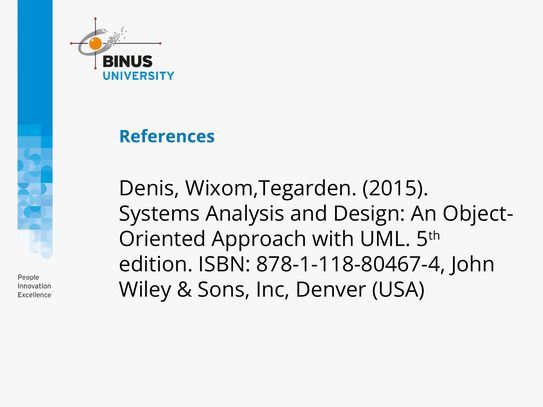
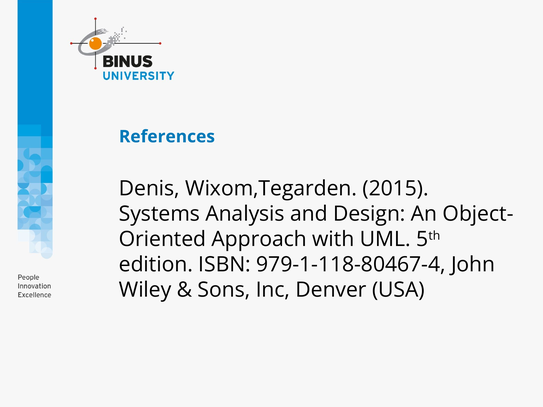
878-1-118-80467-4: 878-1-118-80467-4 -> 979-1-118-80467-4 (351, 265)
